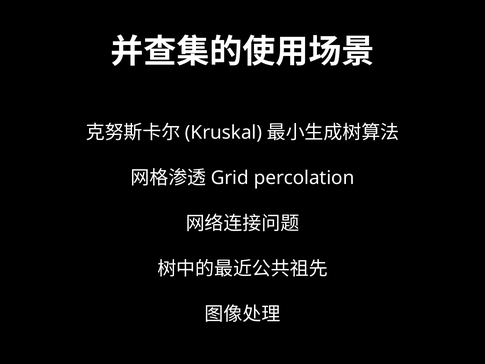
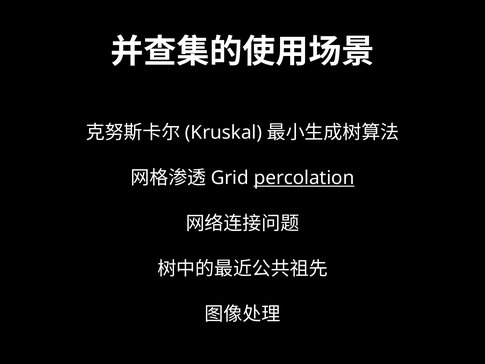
percolation underline: none -> present (304, 178)
